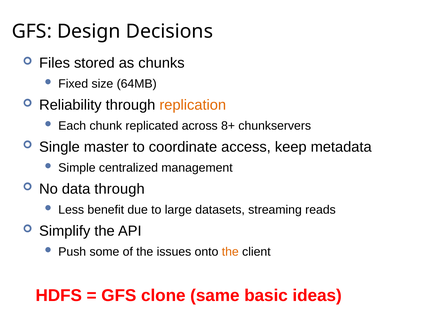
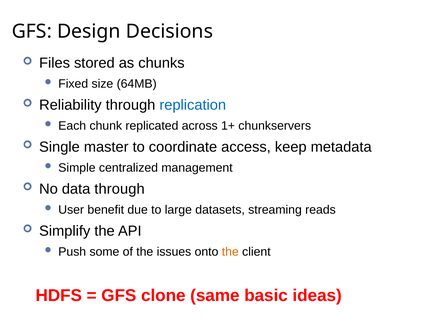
replication colour: orange -> blue (193, 105)
8+: 8+ -> 1+ (228, 126)
Less: Less -> User (71, 210)
